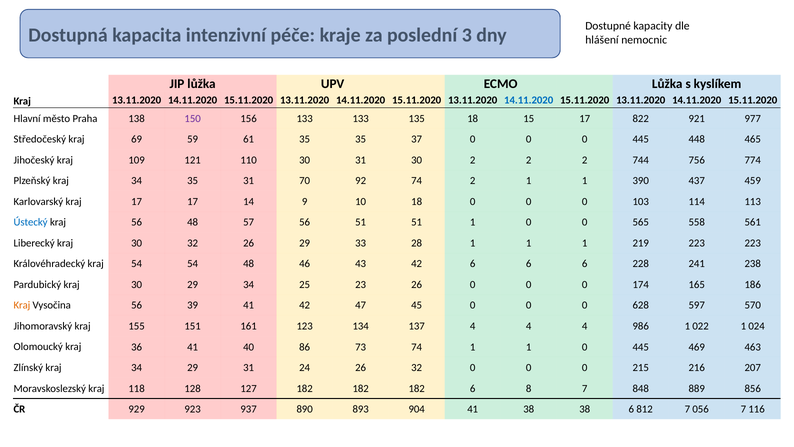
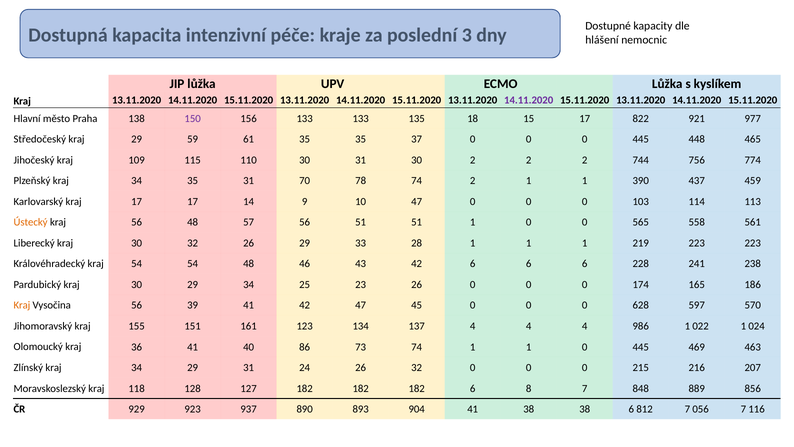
14.11.2020 colour: blue -> purple (529, 100)
kraj 69: 69 -> 29 (137, 139)
121: 121 -> 115 (193, 160)
92: 92 -> 78 (361, 181)
10 18: 18 -> 47 (417, 201)
Ústecký colour: blue -> orange (31, 222)
